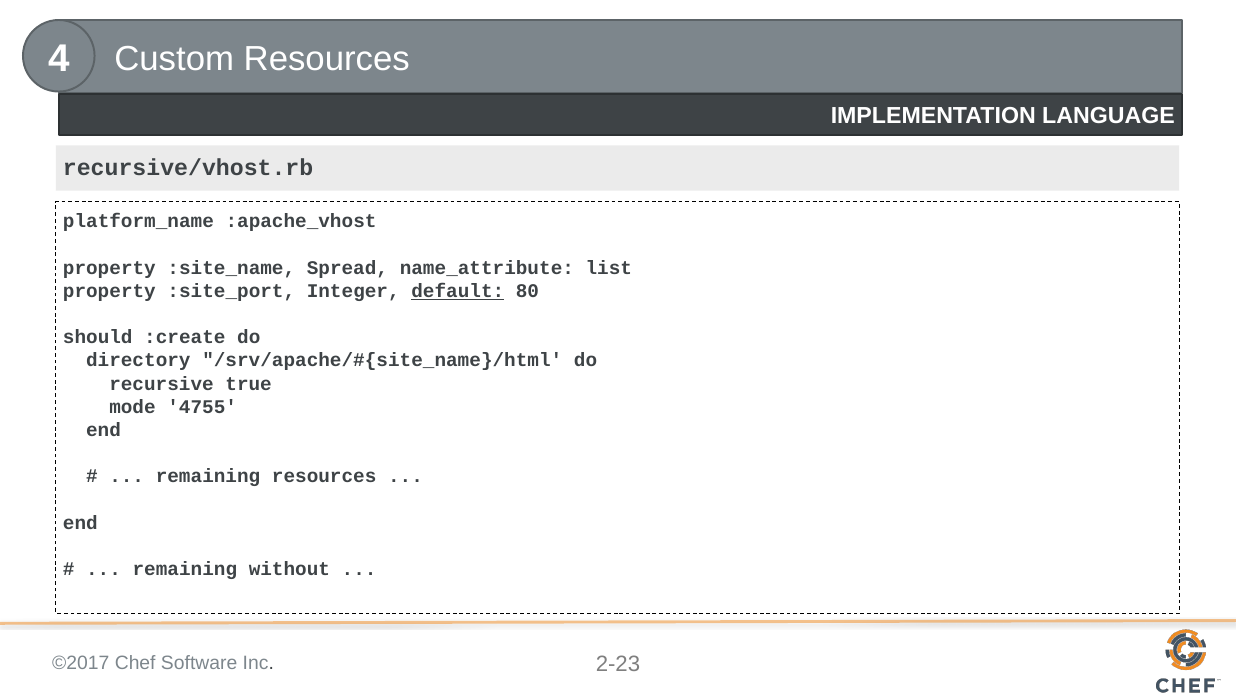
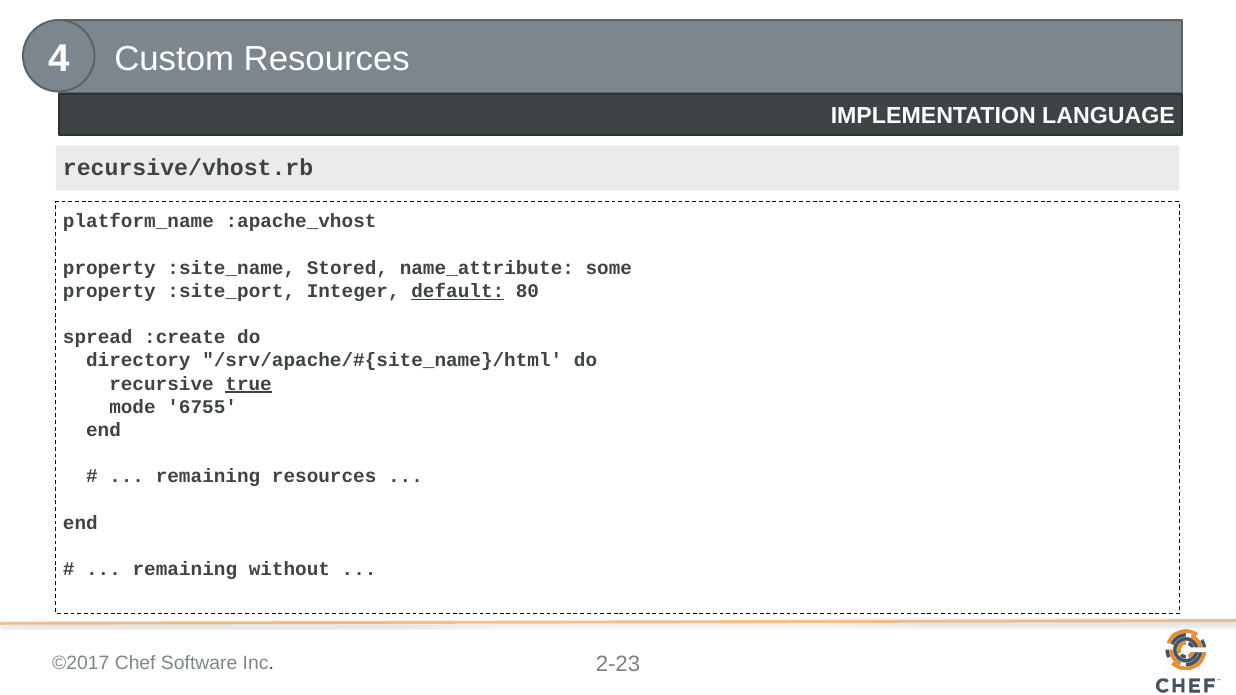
Spread: Spread -> Stored (347, 268)
list: list -> some (609, 268)
should: should -> spread (98, 337)
true underline: none -> present (249, 384)
4755: 4755 -> 6755 (202, 407)
